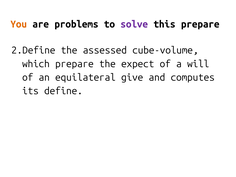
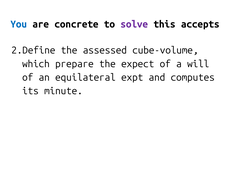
You colour: orange -> blue (19, 24)
problems: problems -> concrete (76, 24)
this prepare: prepare -> accepts (200, 24)
give: give -> expt (132, 77)
define: define -> minute (63, 91)
